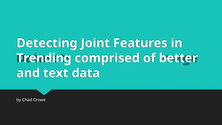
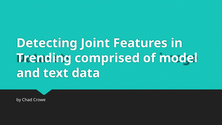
better: better -> model (178, 58)
